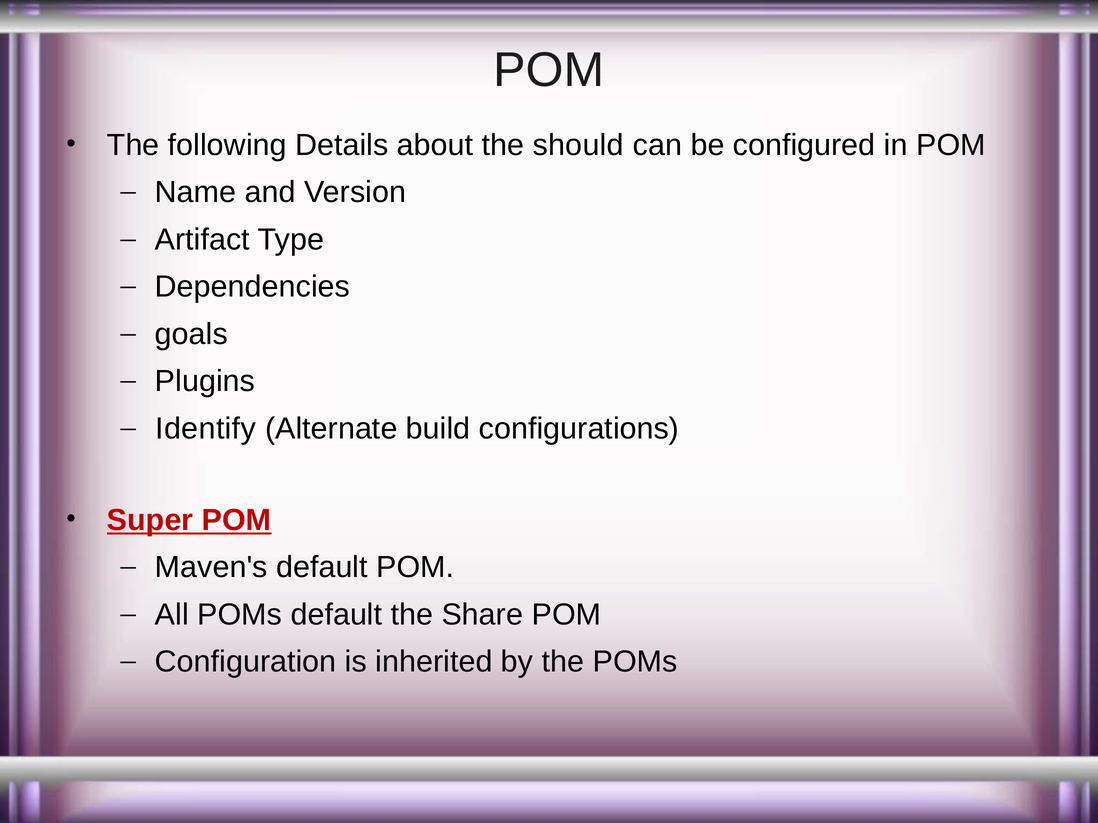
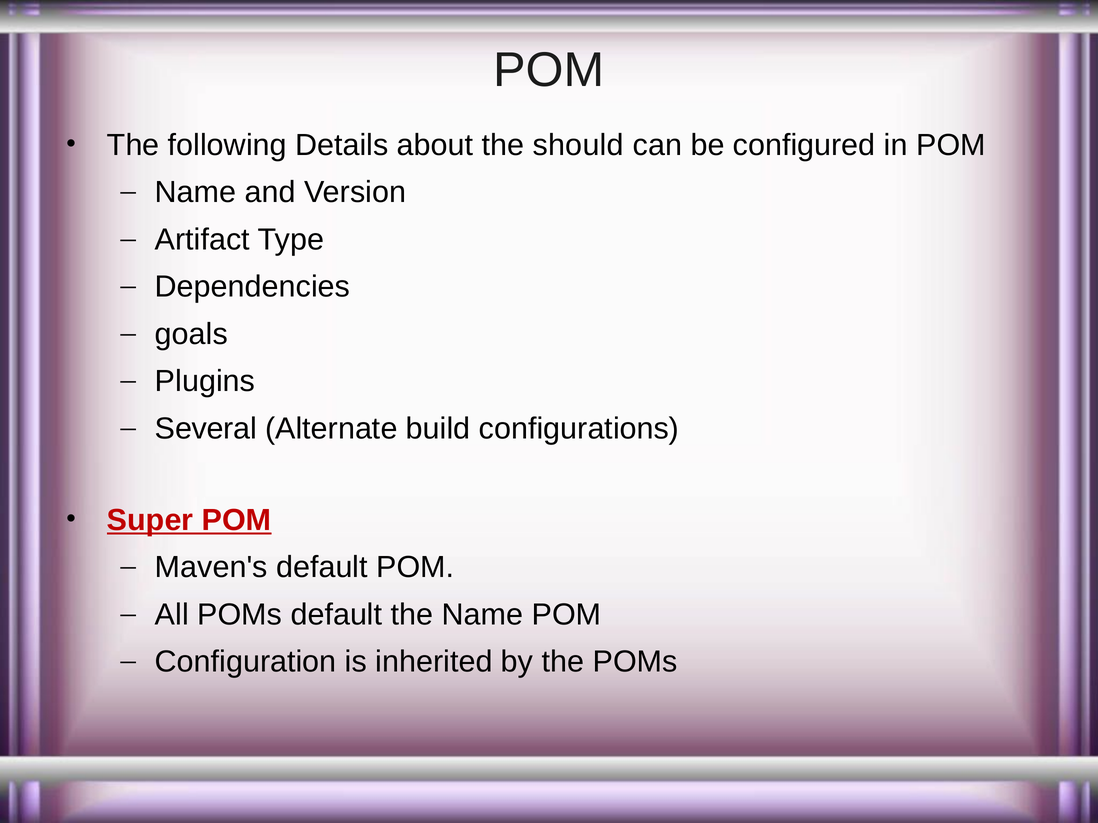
Identify: Identify -> Several (206, 429)
the Share: Share -> Name (482, 615)
